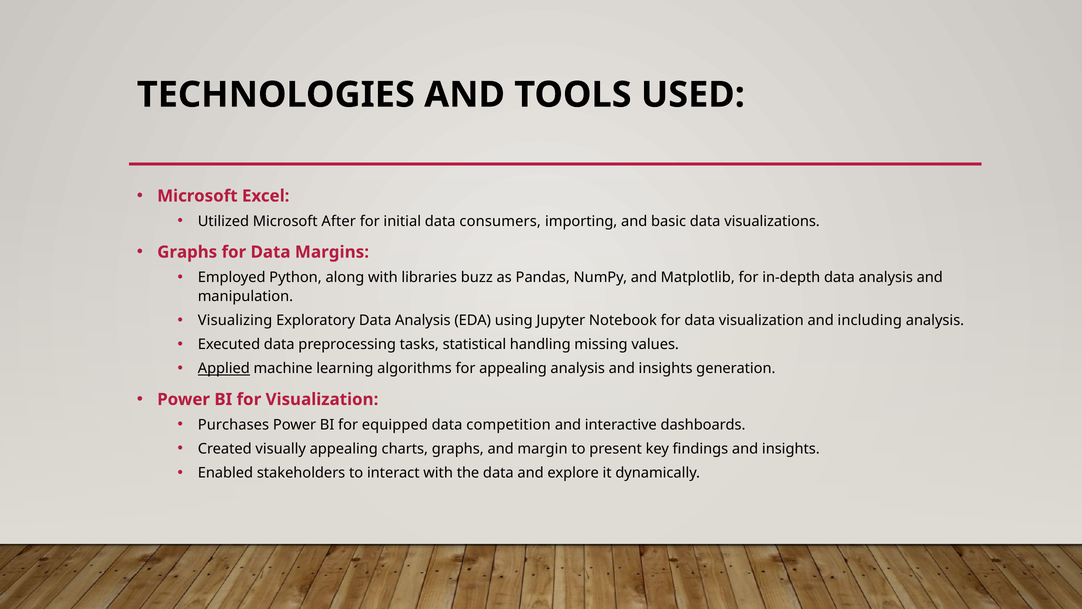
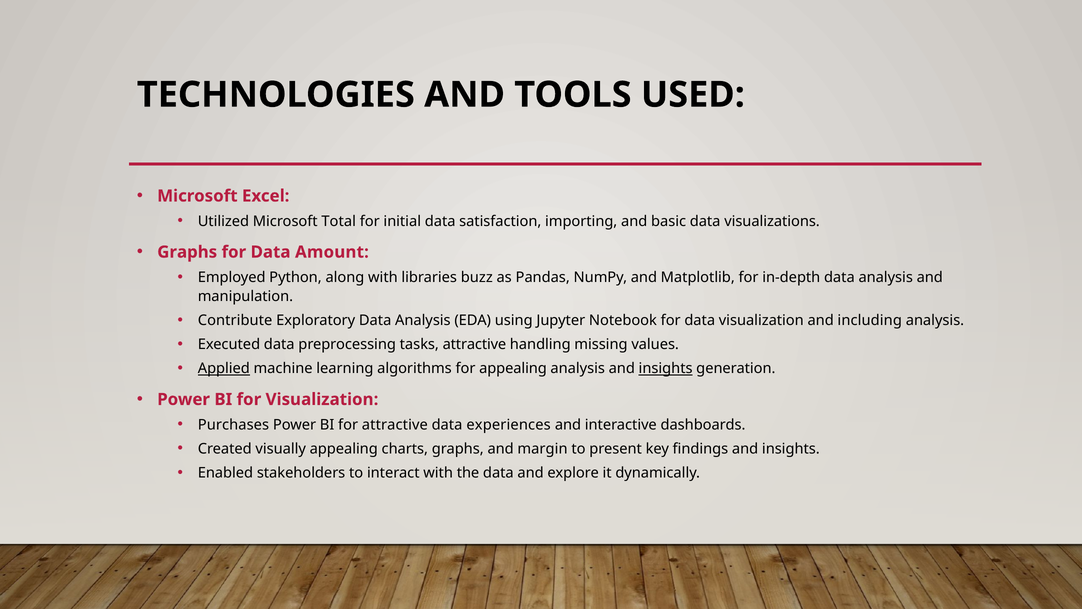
After: After -> Total (339, 221)
consumers: consumers -> satisfaction (500, 221)
Margins: Margins -> Amount (332, 252)
Visualizing: Visualizing -> Contribute (235, 320)
tasks statistical: statistical -> attractive (474, 344)
insights underline: none -> present (666, 368)
for equipped: equipped -> attractive (395, 424)
competition: competition -> experiences (509, 424)
